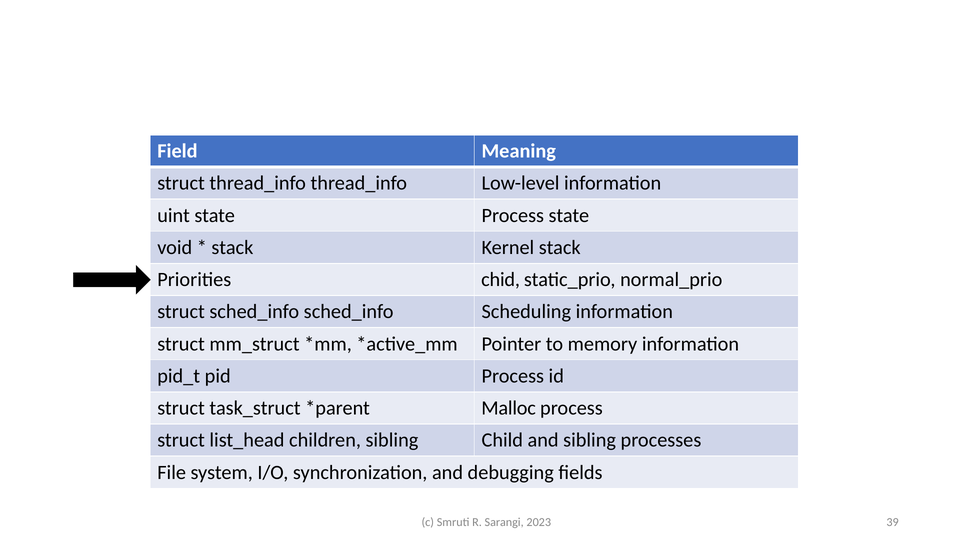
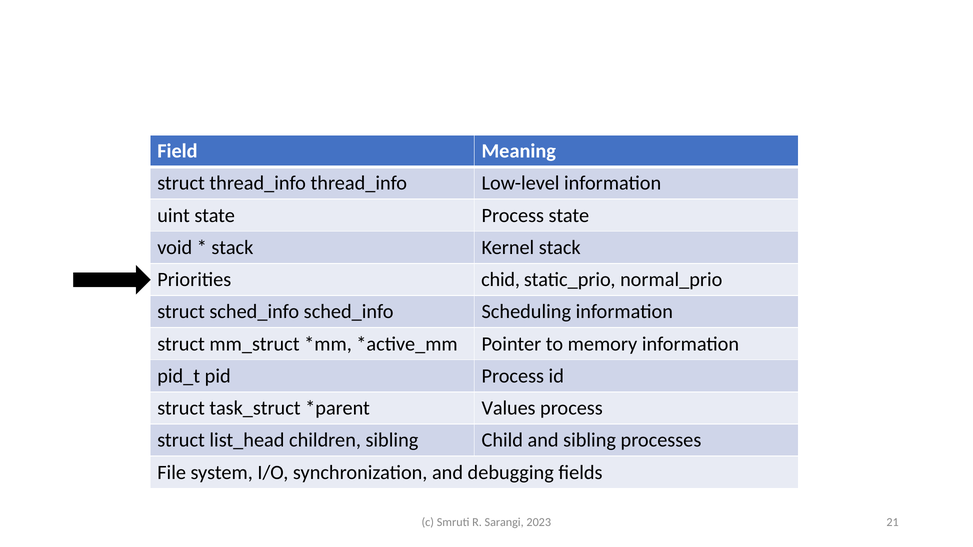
Malloc: Malloc -> Values (509, 408)
39: 39 -> 21 (893, 523)
